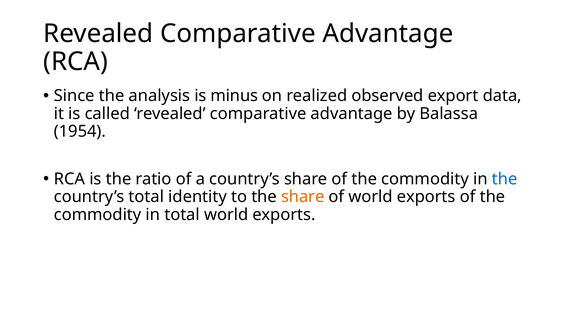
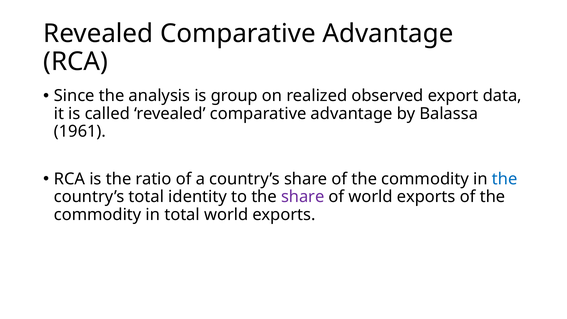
minus: minus -> group (234, 96)
1954: 1954 -> 1961 (80, 131)
share colour: orange -> purple (303, 197)
